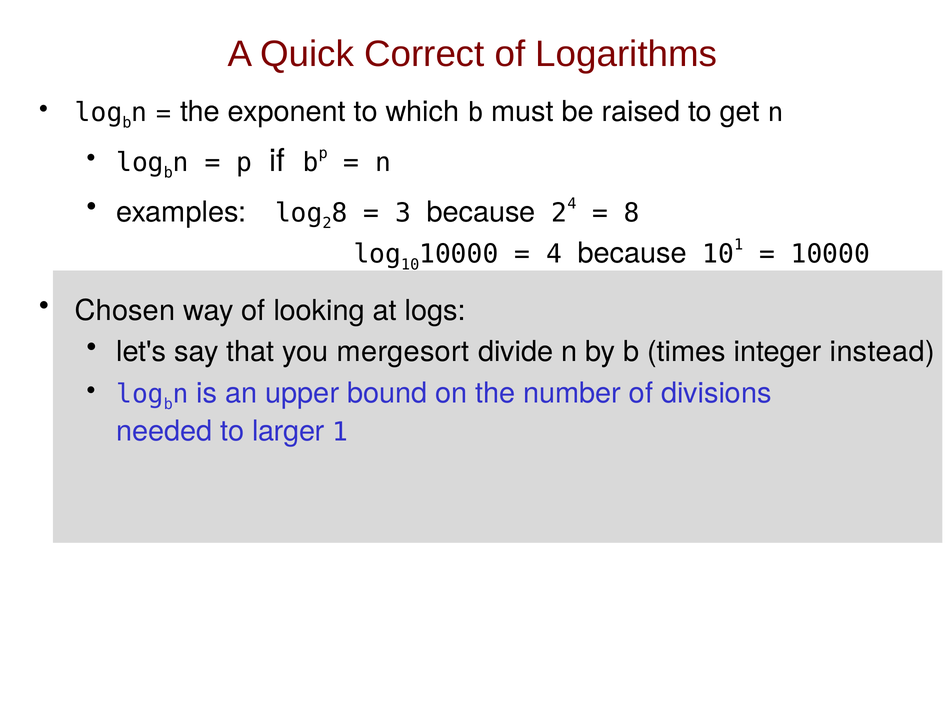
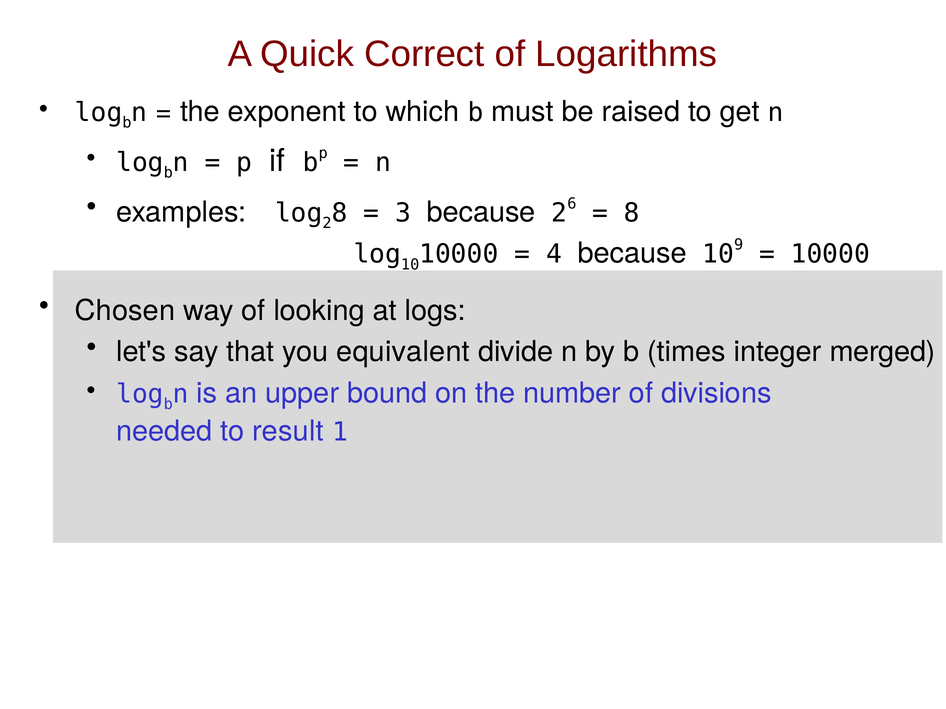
4: 4 -> 6 (572, 204)
1: 1 -> 9 (739, 245)
mergesort: mergesort -> equivalent (403, 352)
instead: instead -> merged (883, 352)
larger: larger -> result (288, 432)
